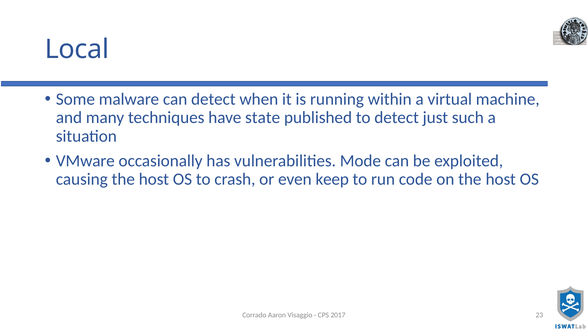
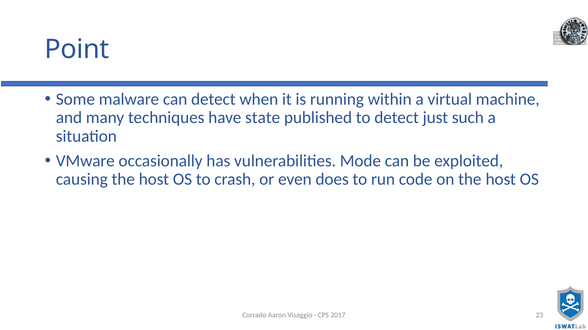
Local: Local -> Point (77, 49)
keep: keep -> does (332, 180)
